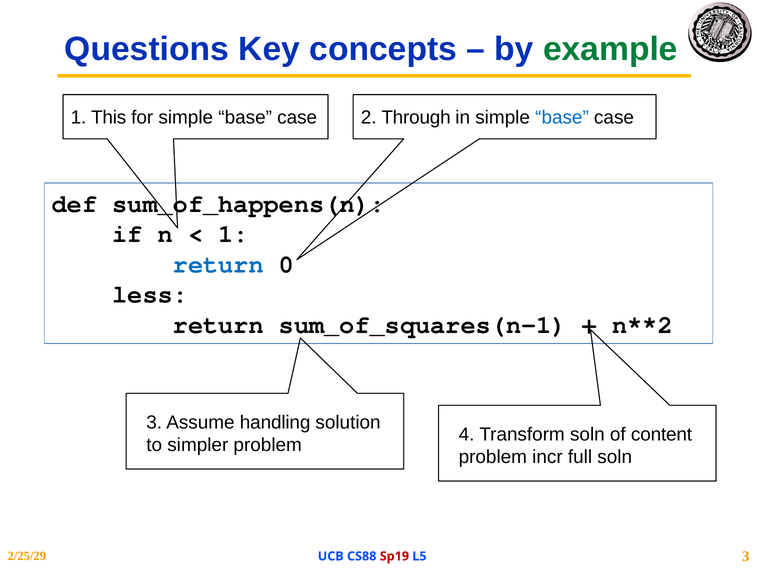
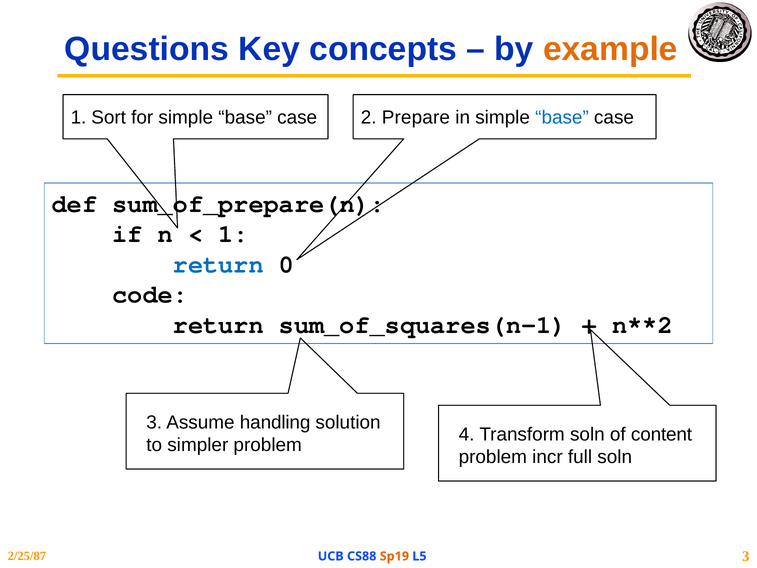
example colour: green -> orange (610, 49)
This: This -> Sort (109, 117)
Through: Through -> Prepare (416, 117)
sum_of_happens(n: sum_of_happens(n -> sum_of_prepare(n (249, 204)
less: less -> code (150, 294)
2/25/29: 2/25/29 -> 2/25/87 (27, 556)
Sp19 colour: red -> orange (394, 556)
